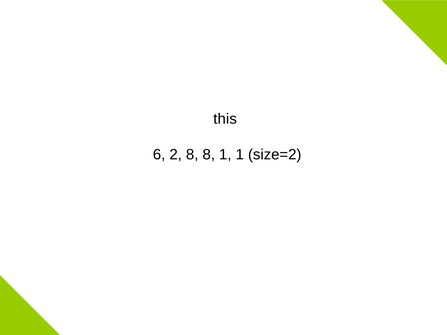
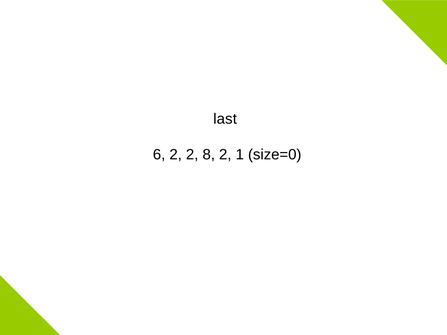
this: this -> last (225, 119)
2 8: 8 -> 2 (192, 155)
8 1: 1 -> 2 (225, 155)
size=2: size=2 -> size=0 (275, 155)
